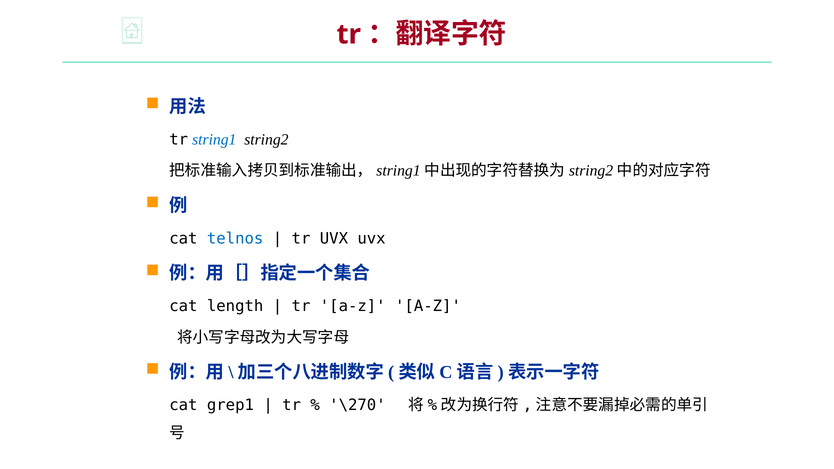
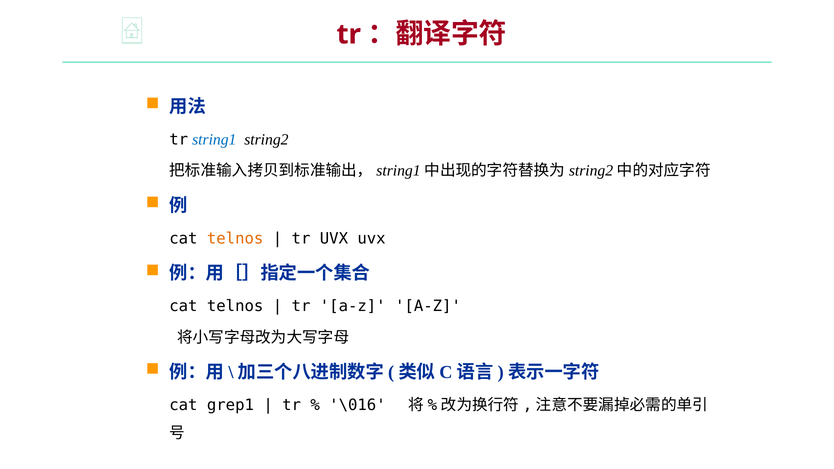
telnos colour: blue -> orange (235, 238)
length: length -> telnos (235, 306)
\270: \270 -> \016 (357, 405)
